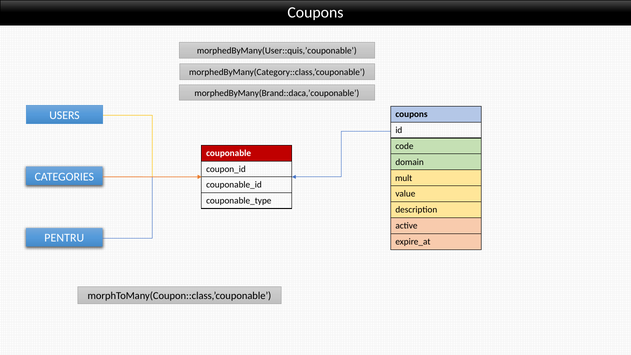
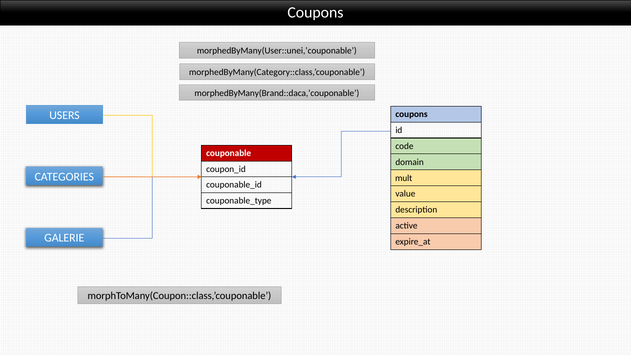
morphedByMany(User::quis,’couponable: morphedByMany(User::quis,’couponable -> morphedByMany(User::unei,’couponable (277, 51)
PENTRU: PENTRU -> GALERIE (64, 238)
